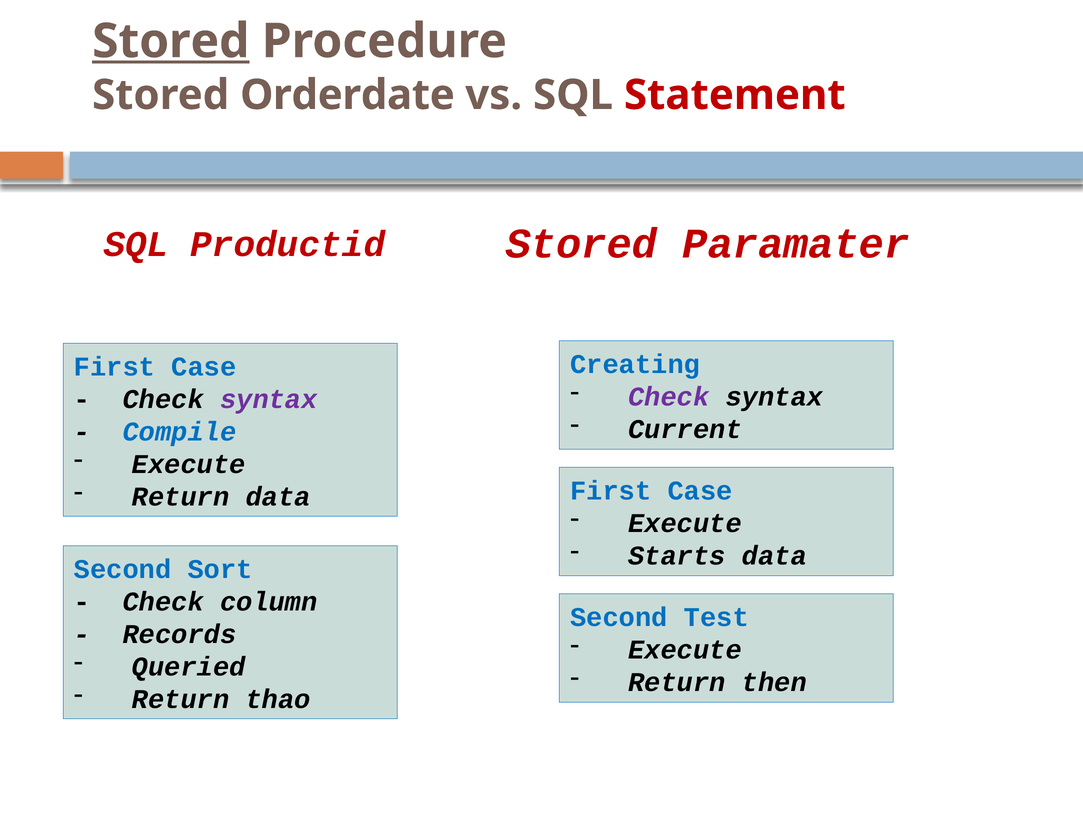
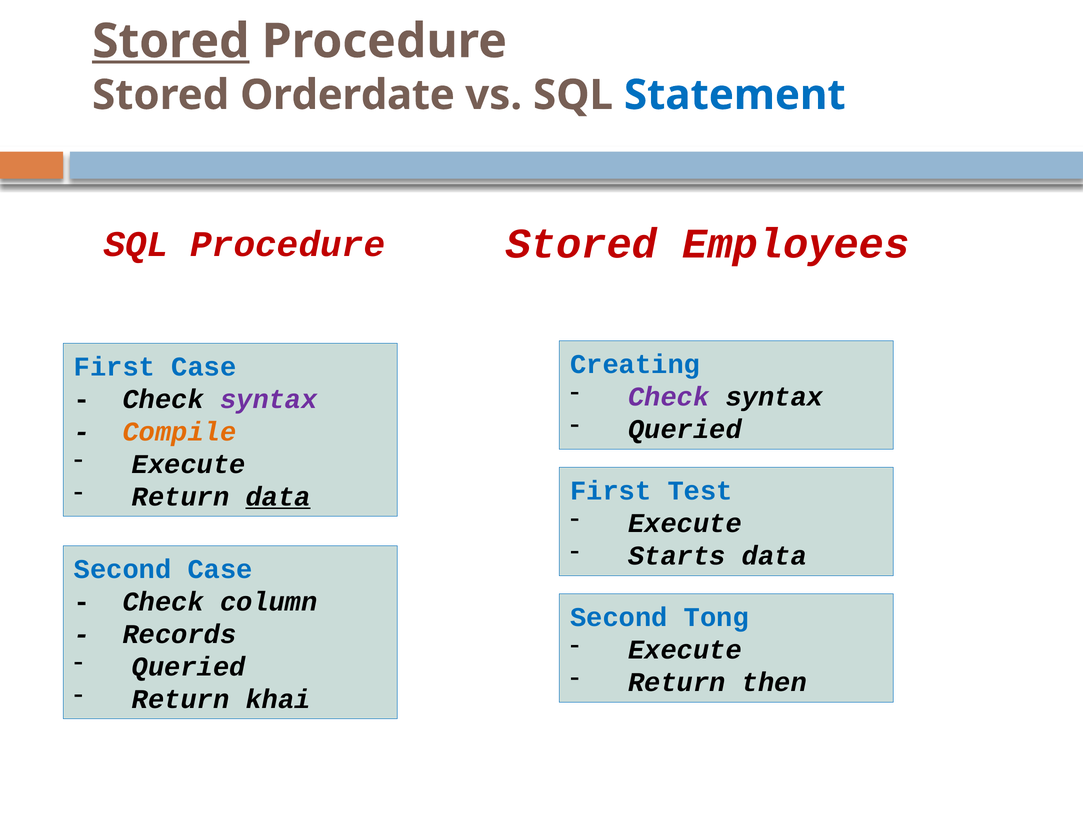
Statement colour: red -> blue (735, 95)
SQL Productid: Productid -> Procedure (288, 244)
Paramater: Paramater -> Employees (796, 243)
Current: Current -> Queried (685, 429)
Compile colour: blue -> orange (179, 431)
Case: Case -> Test (700, 490)
data underline: none -> present (278, 496)
Second Sort: Sort -> Case (220, 569)
Test: Test -> Tong (716, 617)
thao: thao -> khai (278, 699)
